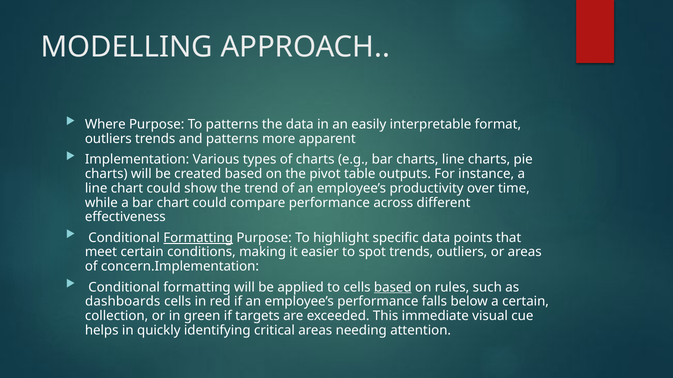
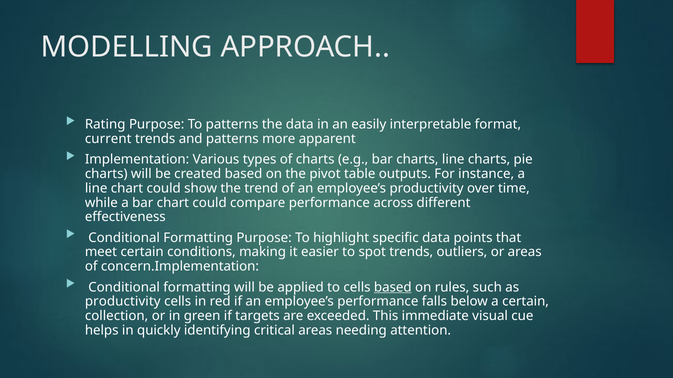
Where: Where -> Rating (105, 125)
outliers: outliers -> current (108, 139)
Formatting underline: present -> none (198, 238)
dashboards: dashboards -> productivity (123, 302)
